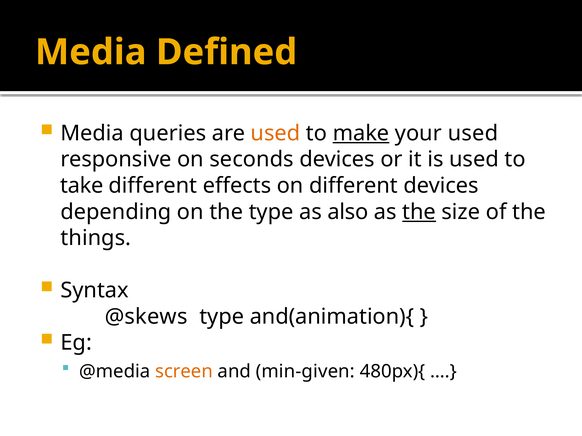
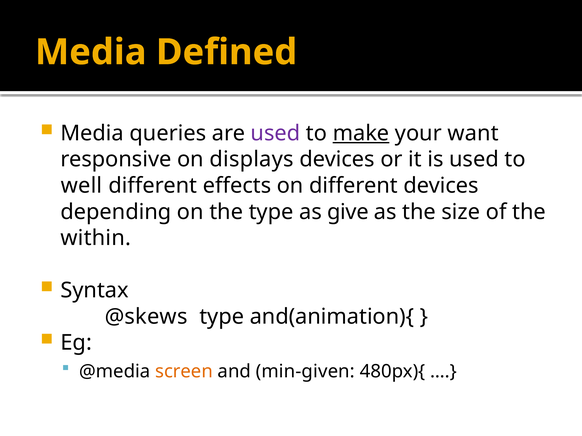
used colour: orange -> purple (275, 133)
your used: used -> want (473, 133)
seconds: seconds -> displays (252, 160)
take: take -> well (82, 186)
also: also -> give (348, 212)
the underline: present -> none (419, 212)
things: things -> within (96, 238)
